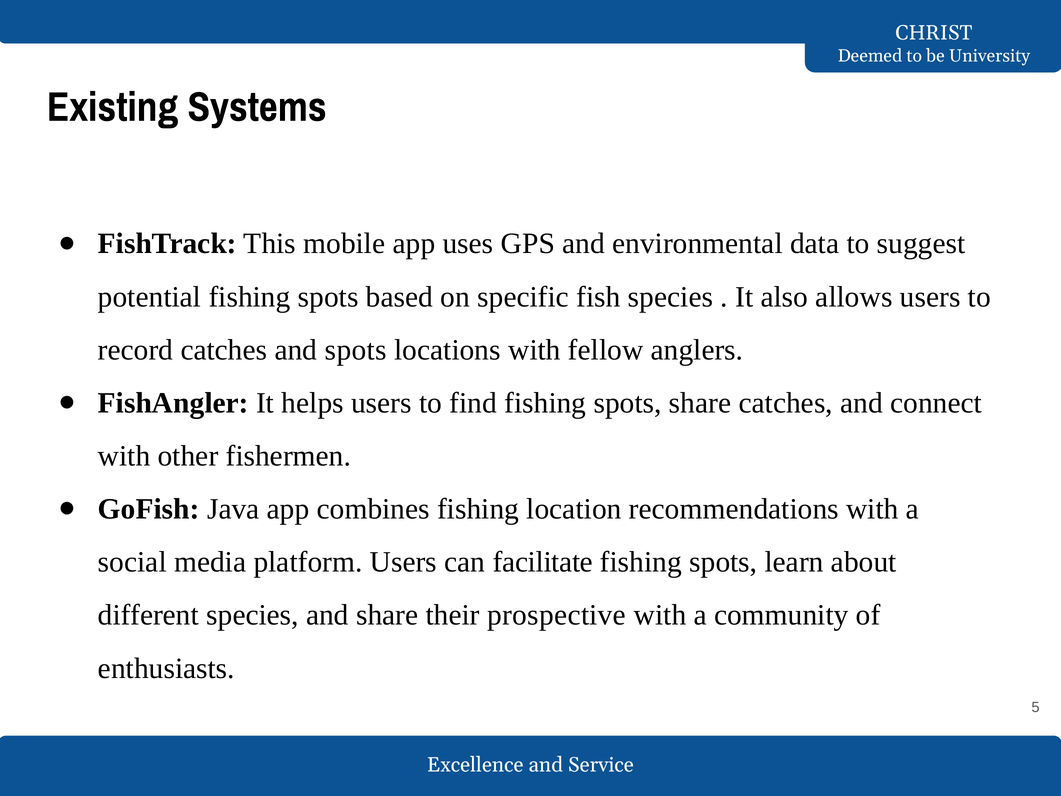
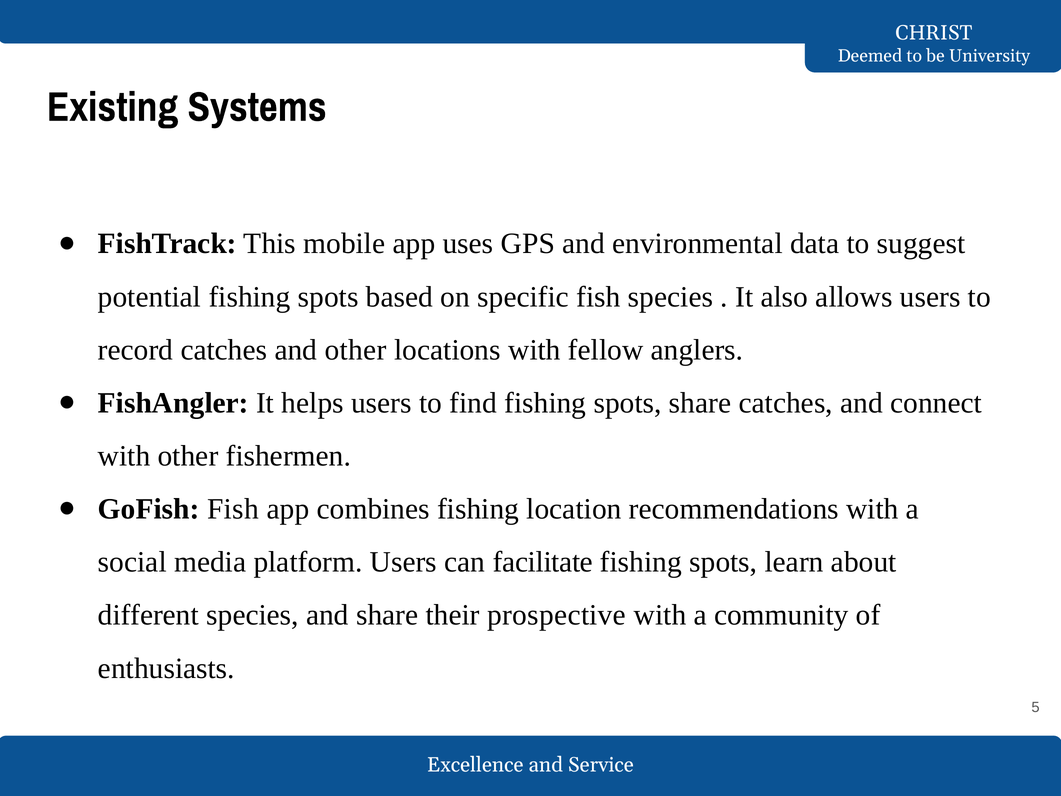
and spots: spots -> other (356, 350)
GoFish Java: Java -> Fish (233, 509)
